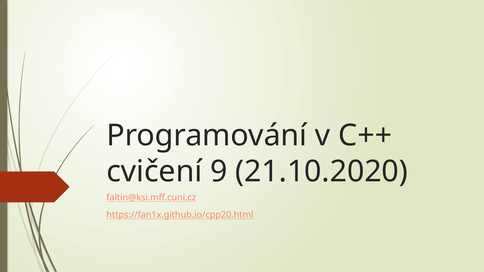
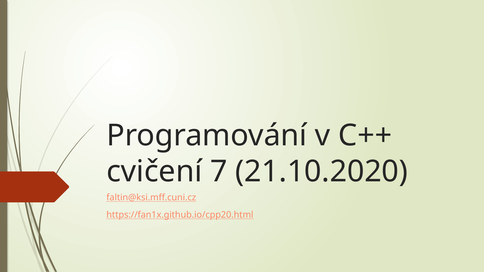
9: 9 -> 7 (219, 172)
